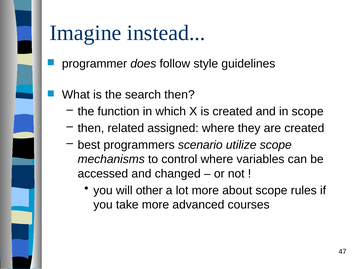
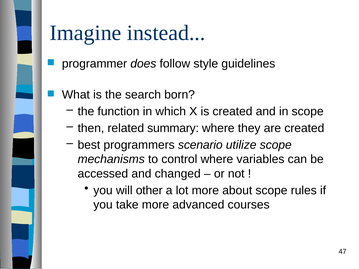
search then: then -> born (180, 95)
assigned: assigned -> summary (173, 128)
